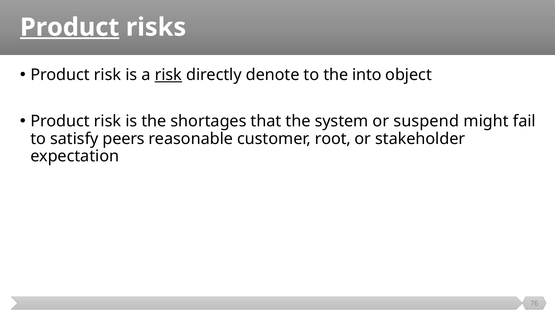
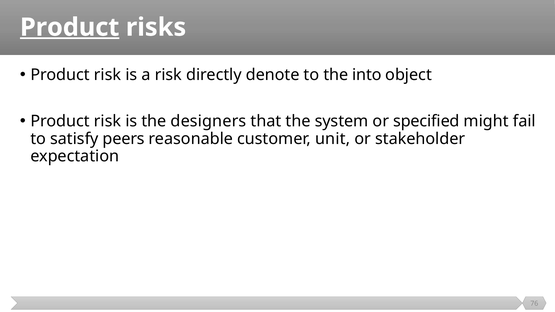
risk underline: present -> none (168, 75)
shortages: shortages -> designers (208, 121)
suspend: suspend -> specified (426, 121)
root: root -> unit (333, 139)
